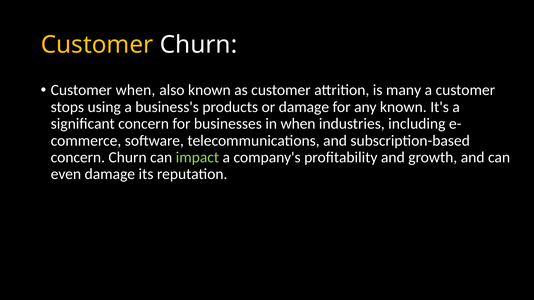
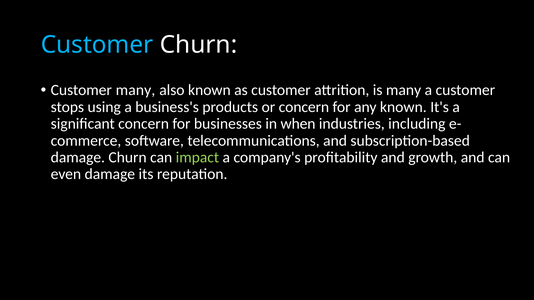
Customer colour: yellow -> light blue (97, 45)
Customer when: when -> many (135, 90)
or damage: damage -> concern (304, 107)
concern: concern -> damage (78, 158)
